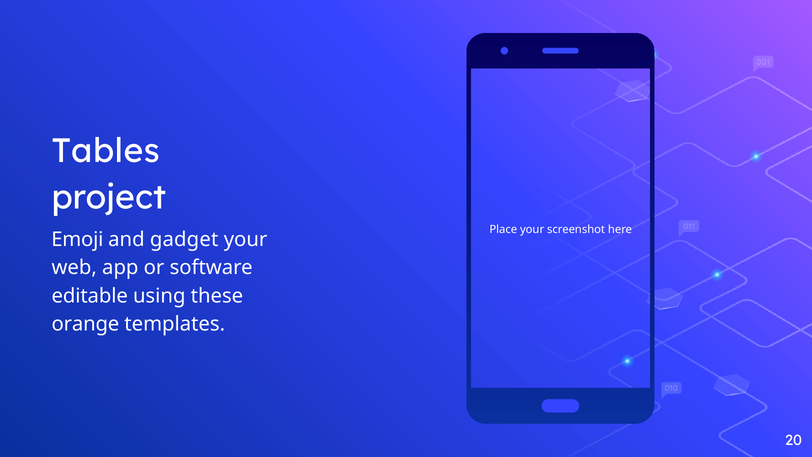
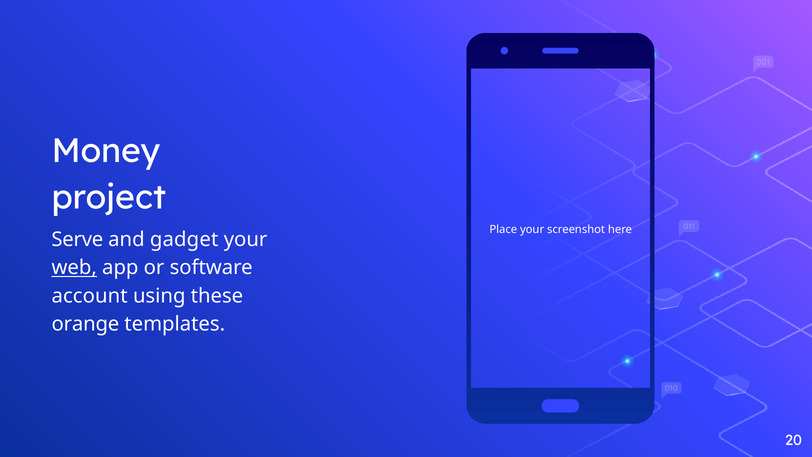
Tables: Tables -> Money (106, 151)
Emoji: Emoji -> Serve (77, 240)
web underline: none -> present (74, 268)
editable: editable -> account (90, 296)
